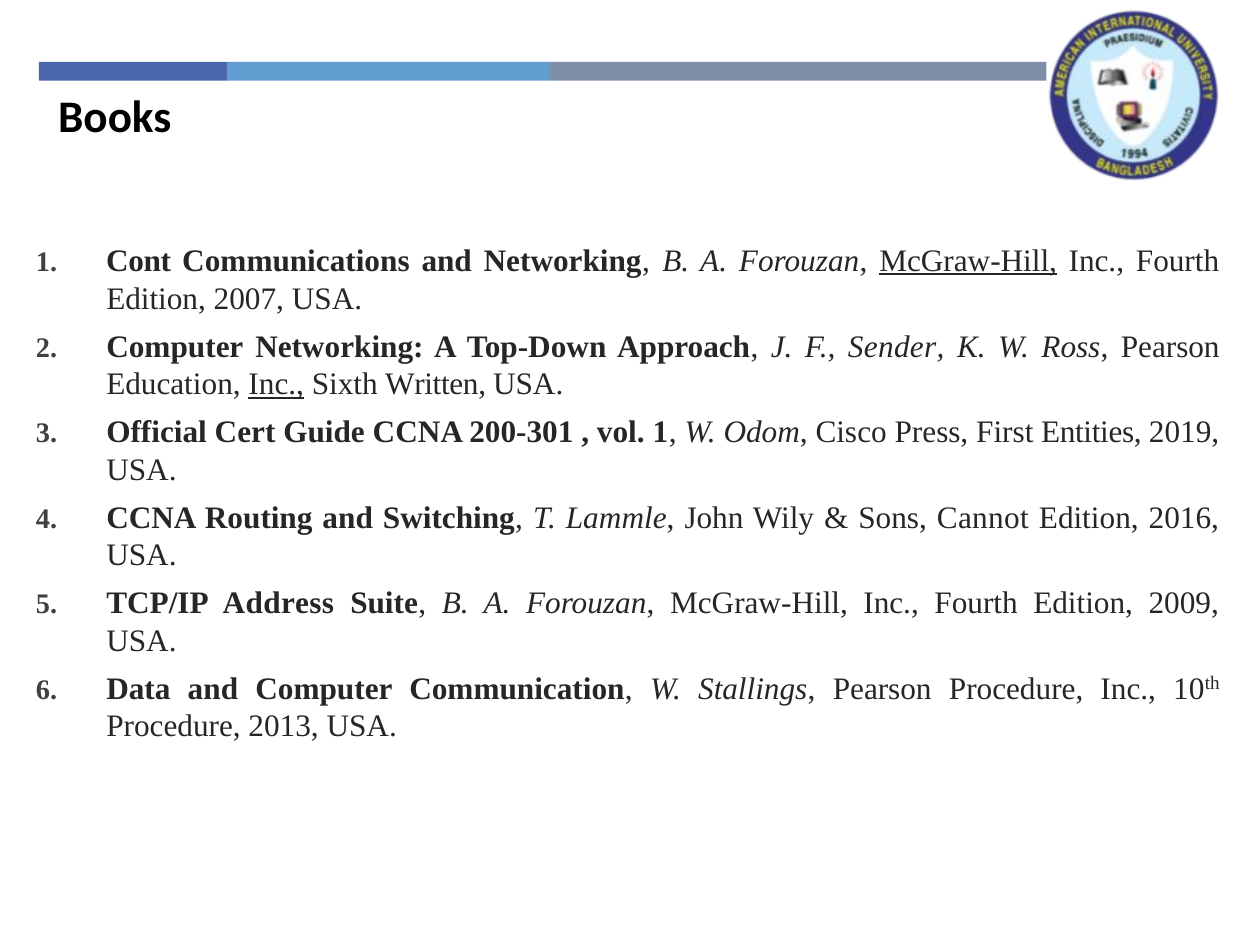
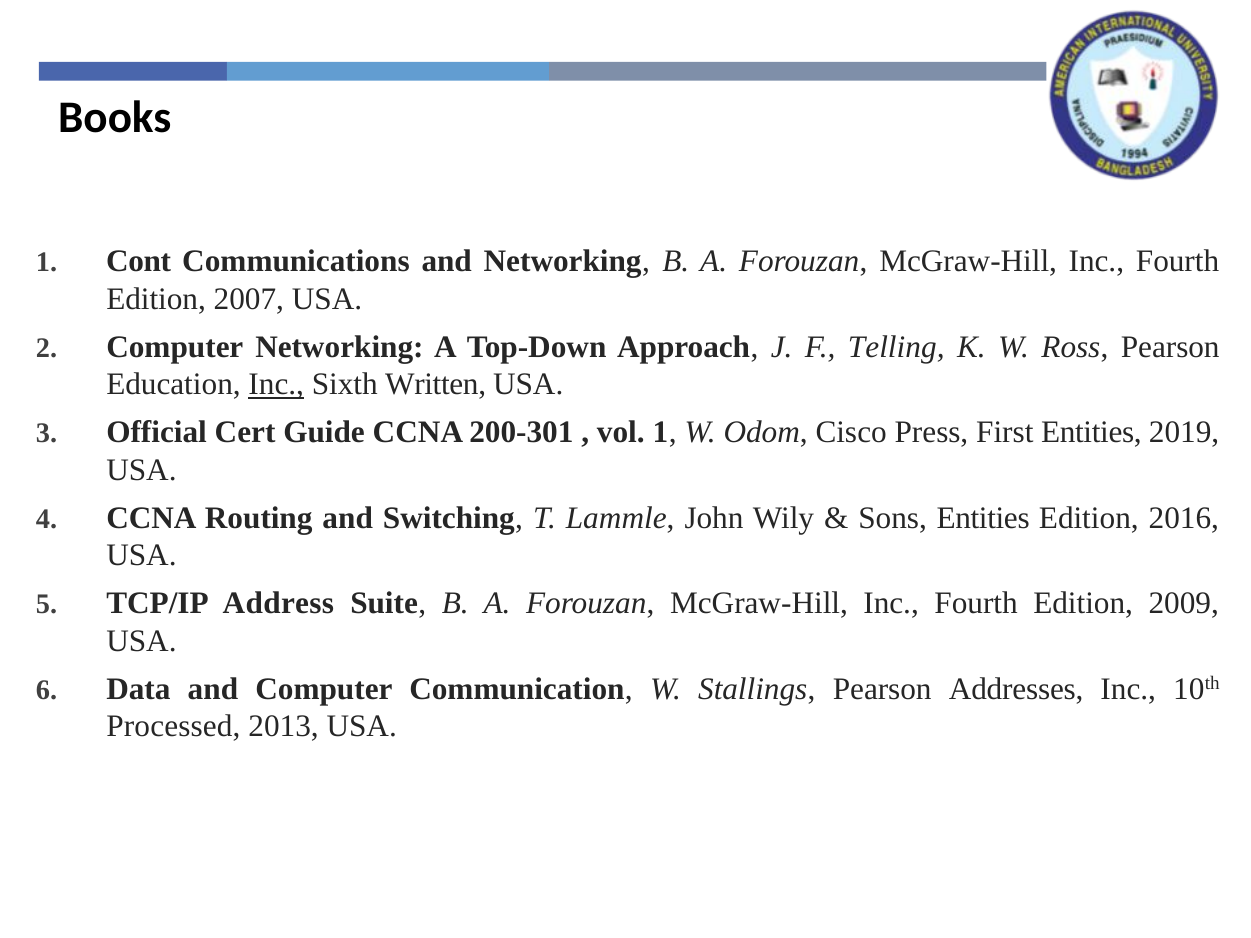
McGraw-Hill underline: present -> none (968, 261)
Sender: Sender -> Telling (896, 347)
Sons Cannot: Cannot -> Entities (983, 518)
Pearson Procedure: Procedure -> Addresses (1016, 689)
Procedure: Procedure -> Processed (173, 727)
